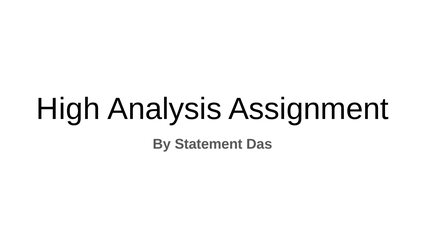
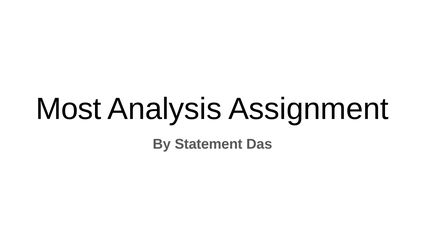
High: High -> Most (69, 109)
